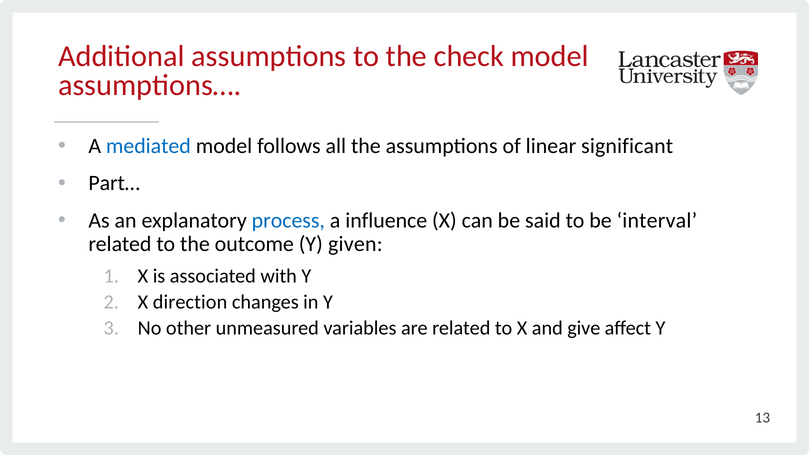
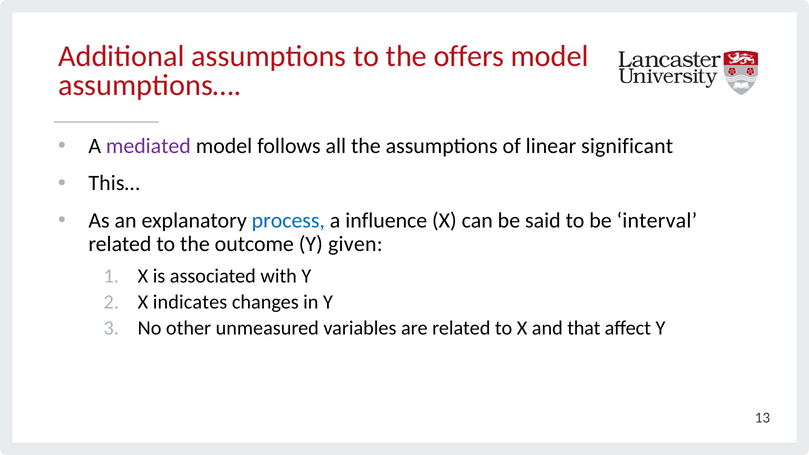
check: check -> offers (469, 56)
mediated colour: blue -> purple (148, 146)
Part…: Part… -> This… (114, 183)
direction: direction -> indicates (190, 302)
give: give -> that (584, 328)
